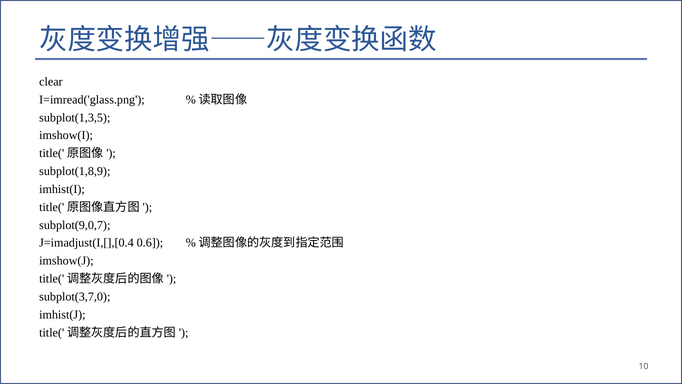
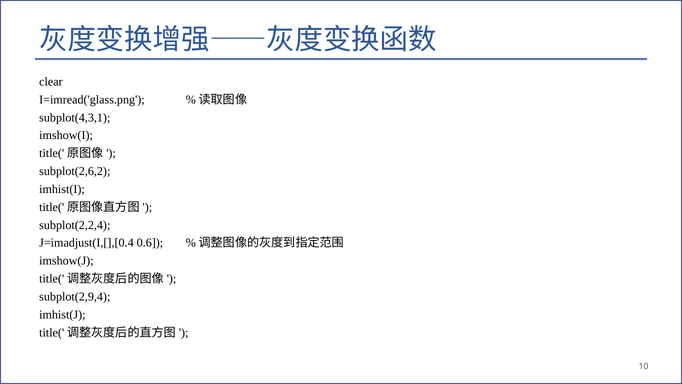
subplot(1,3,5: subplot(1,3,5 -> subplot(4,3,1 (75, 117)
subplot(1,8,9: subplot(1,8,9 -> subplot(2,6,2 (75, 171)
subplot(9,0,7: subplot(9,0,7 -> subplot(2,2,4 (75, 225)
subplot(3,7,0: subplot(3,7,0 -> subplot(2,9,4 (75, 296)
